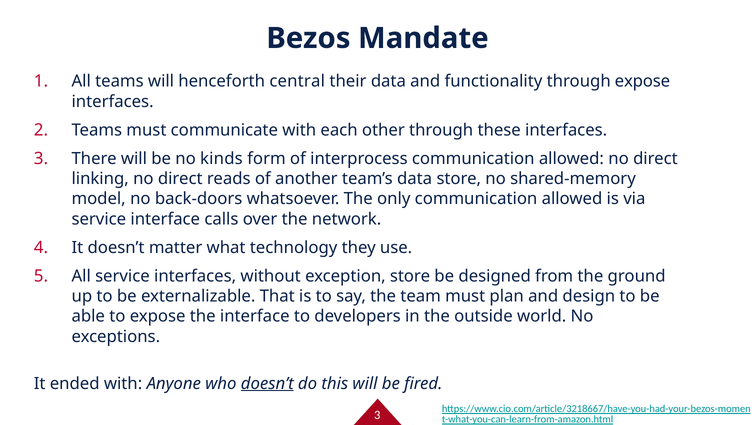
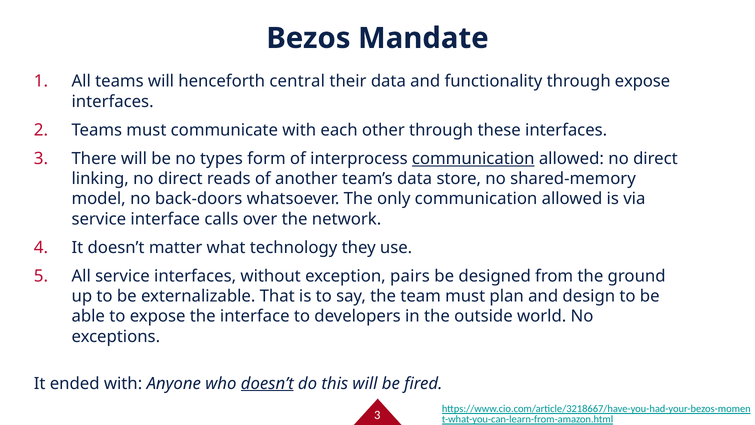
kinds: kinds -> types (221, 159)
communication underline: none -> present (473, 159)
exception store: store -> pairs (410, 276)
